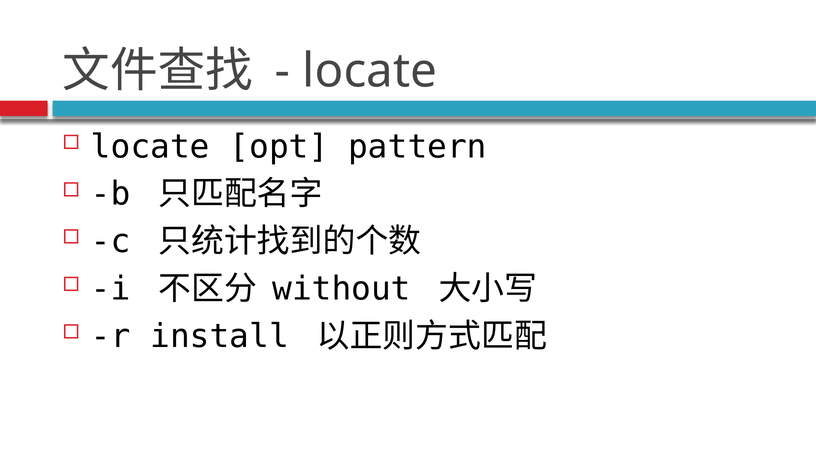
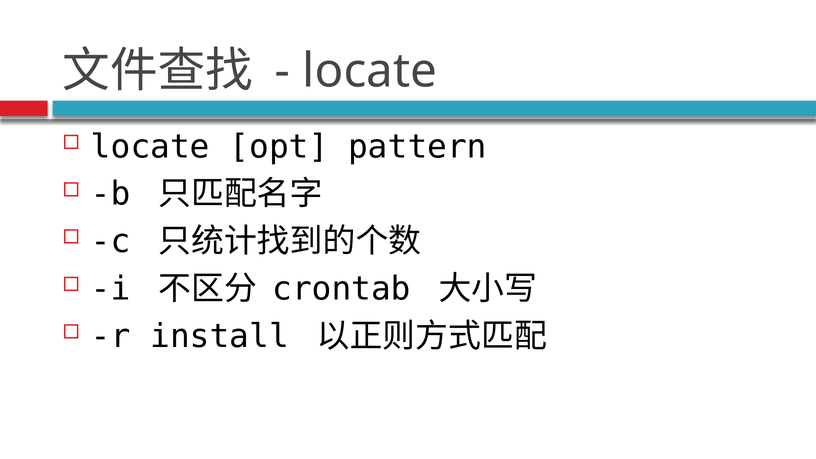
without: without -> crontab (341, 289)
